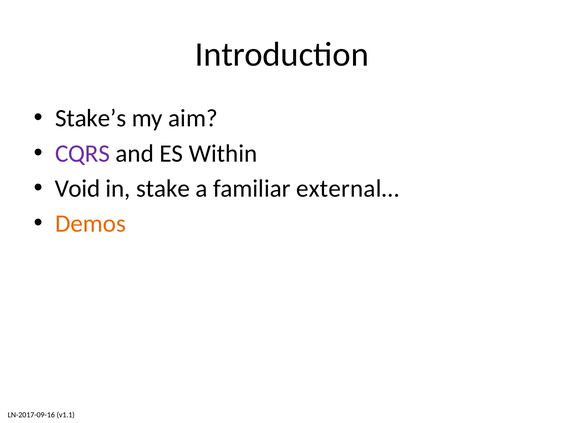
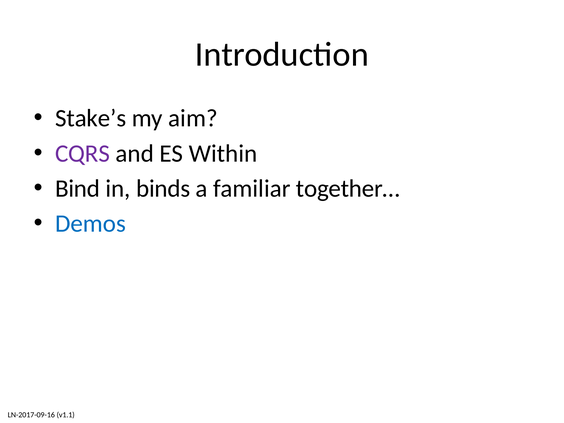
Void: Void -> Bind (77, 189)
stake: stake -> binds (163, 189)
external…: external… -> together… (348, 189)
Demos colour: orange -> blue (90, 224)
